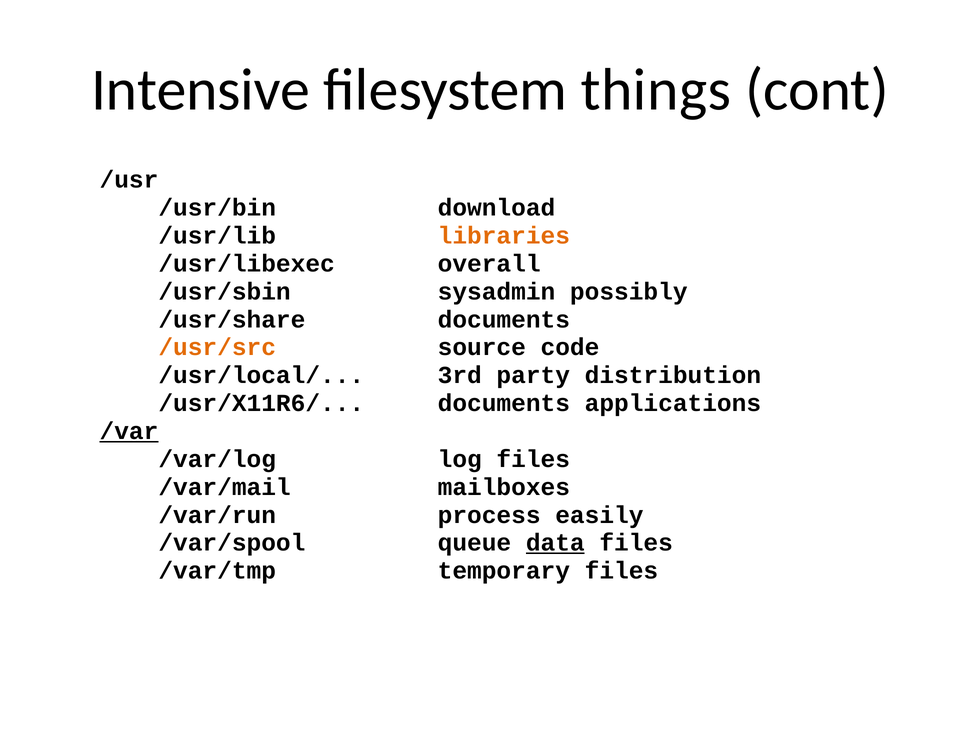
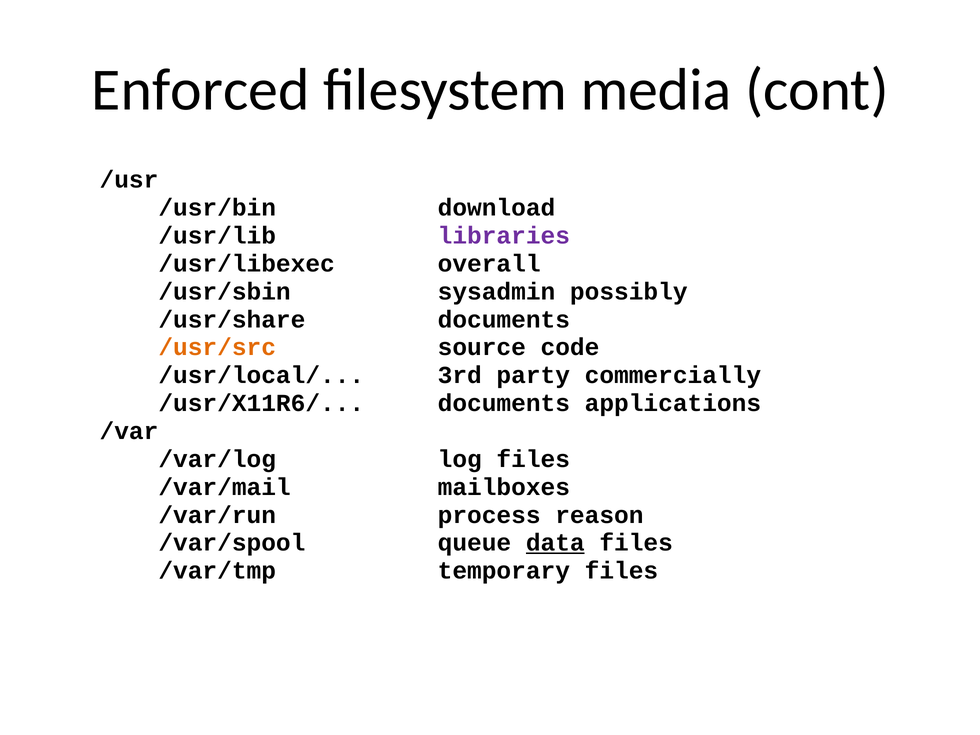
Intensive: Intensive -> Enforced (200, 90)
things: things -> media (656, 90)
libraries colour: orange -> purple (504, 236)
distribution: distribution -> commercially (673, 375)
/var underline: present -> none (129, 431)
easily: easily -> reason (599, 515)
